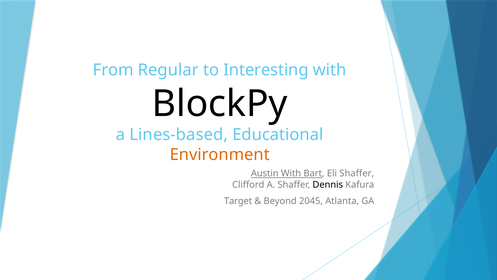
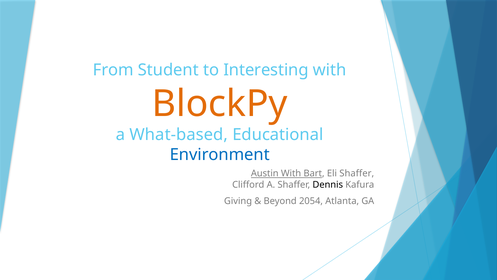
Regular: Regular -> Student (168, 70)
BlockPy colour: black -> orange (220, 104)
Lines-based: Lines-based -> What-based (179, 135)
Environment colour: orange -> blue (220, 154)
Target: Target -> Giving (238, 201)
2045: 2045 -> 2054 (311, 201)
